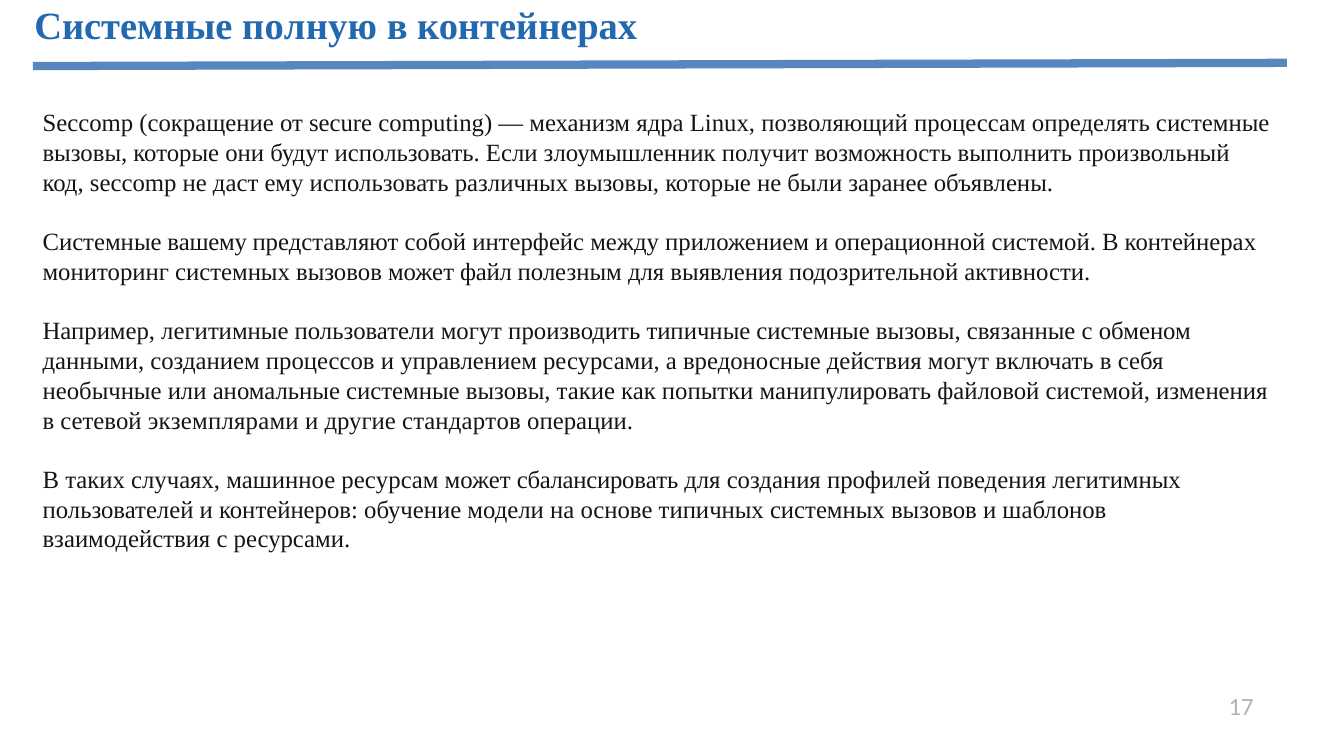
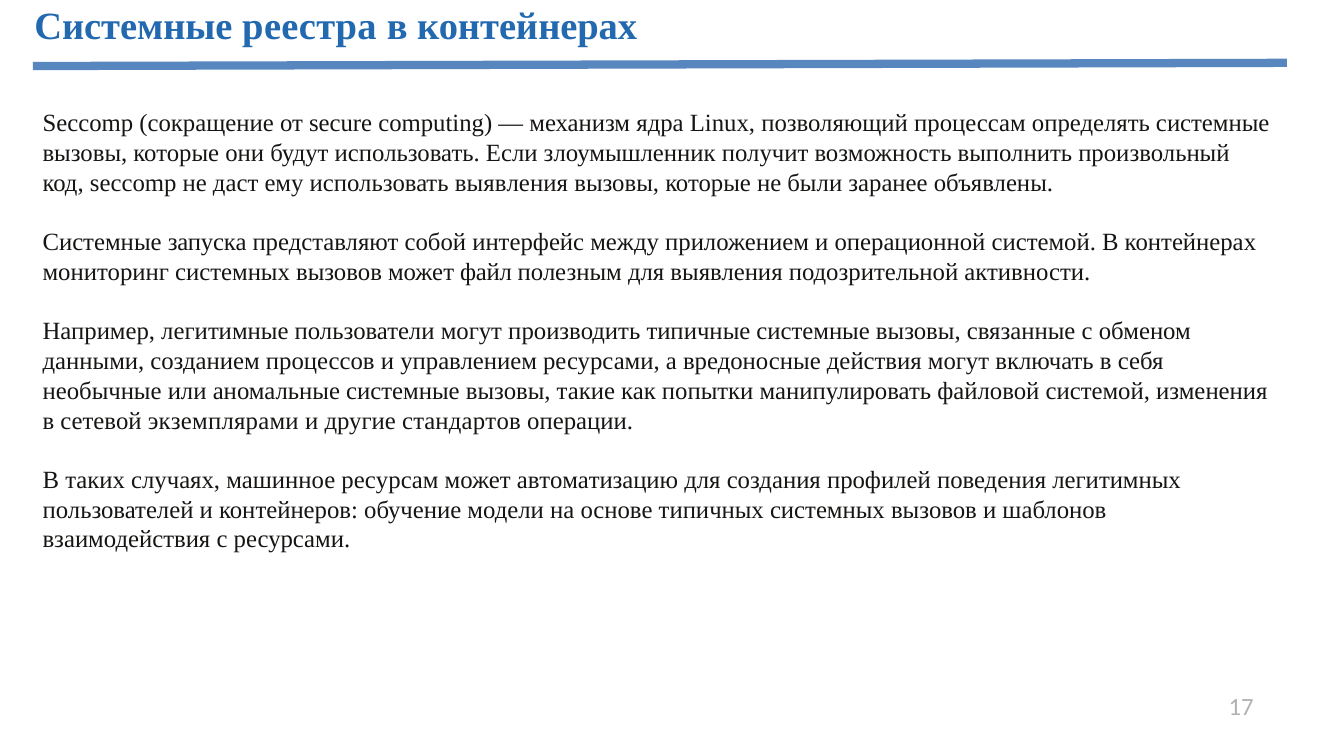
полную: полную -> реестра (309, 27)
использовать различных: различных -> выявления (511, 183)
вашему: вашему -> запуска (207, 242)
сбалансировать: сбалансировать -> автоматизацию (597, 480)
